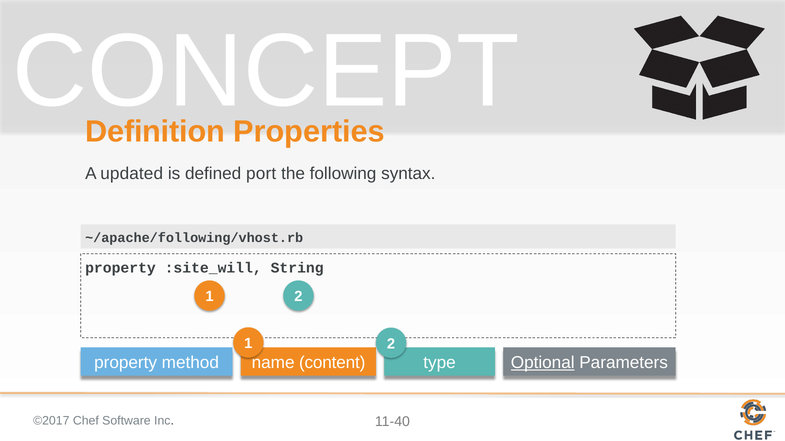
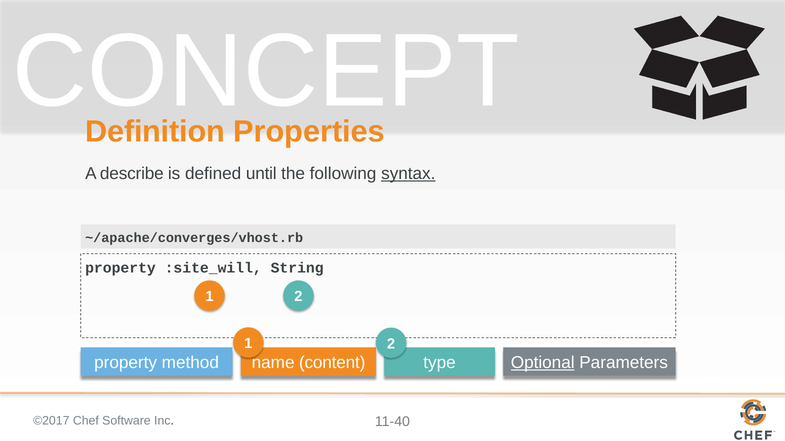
updated: updated -> describe (132, 174)
port: port -> until (261, 174)
syntax underline: none -> present (408, 174)
~/apache/following/vhost.rb: ~/apache/following/vhost.rb -> ~/apache/converges/vhost.rb (194, 238)
